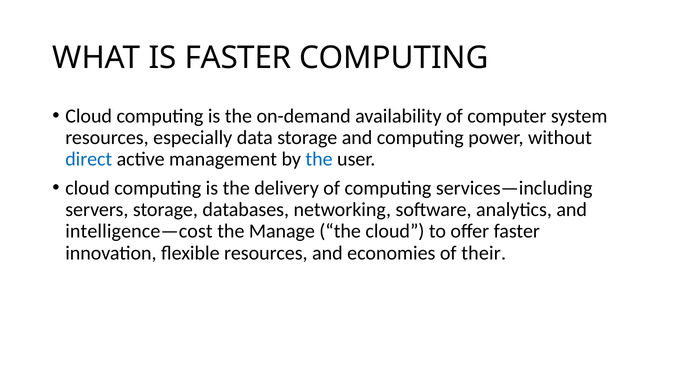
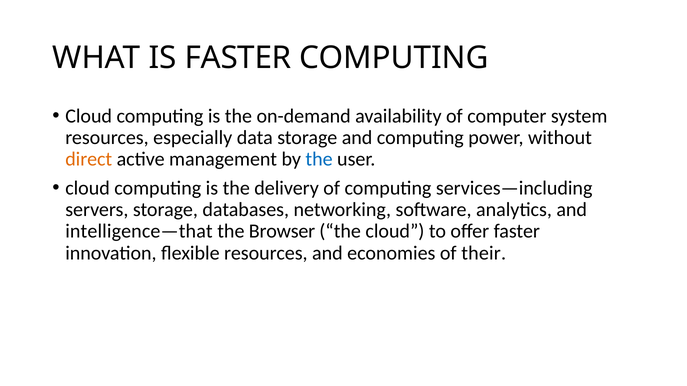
direct colour: blue -> orange (89, 159)
intelligence—cost: intelligence—cost -> intelligence—that (139, 232)
Manage: Manage -> Browser (282, 232)
